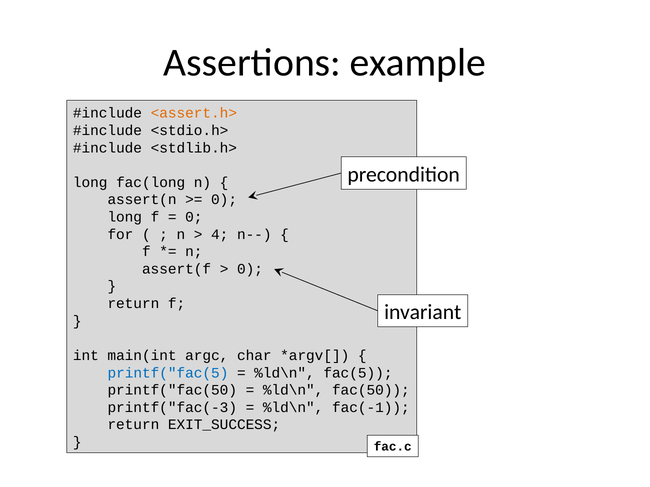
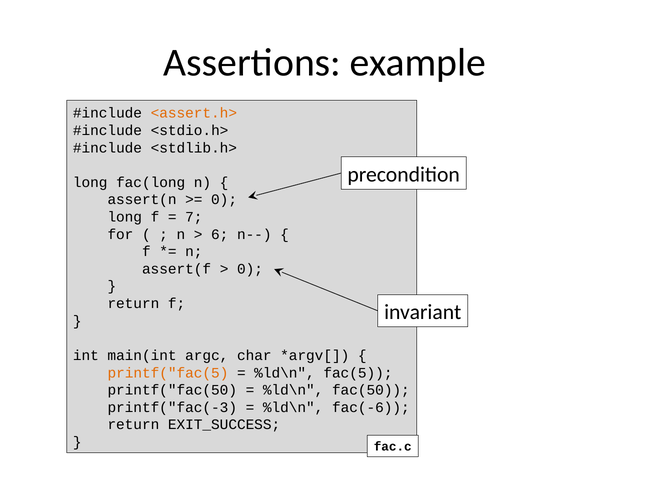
0: 0 -> 7 (194, 217)
4: 4 -> 6 (220, 235)
printf("fac(5 colour: blue -> orange (168, 373)
fac(-1: fac(-1 -> fac(-6 (371, 408)
